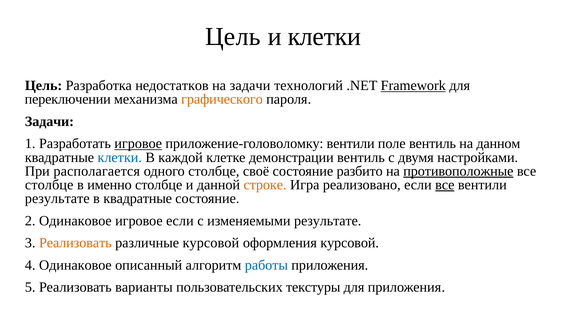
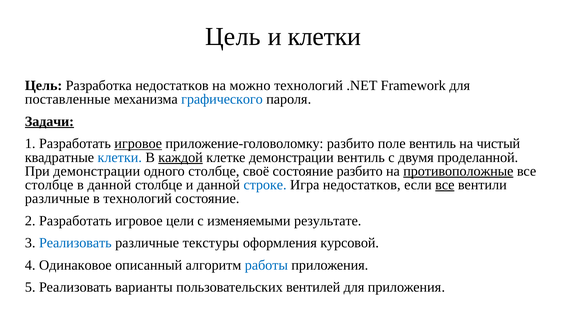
на задачи: задачи -> можно (250, 85)
Framework underline: present -> none (413, 85)
переключении: переключении -> поставленные (68, 99)
графического colour: orange -> blue (222, 99)
Задачи underline: none -> present (49, 121)
приложение-головоломку вентили: вентили -> разбито (351, 144)
данном: данном -> чистый (498, 144)
каждой underline: none -> present (181, 157)
настройками: настройками -> проделанной (478, 157)
При располагается: располагается -> демонстрации (97, 171)
в именно: именно -> данной (109, 185)
строке colour: orange -> blue (265, 185)
Игра реализовано: реализовано -> недостатков (362, 185)
результате: результате -> различные (57, 198)
в квадратные: квадратные -> технологий (138, 198)
2 Одинаковое: Одинаковое -> Разработать (75, 221)
игровое если: если -> цели (180, 221)
Реализовать colour: orange -> blue (75, 243)
различные курсовой: курсовой -> текстуры (211, 243)
текстуры: текстуры -> вентилей (313, 287)
